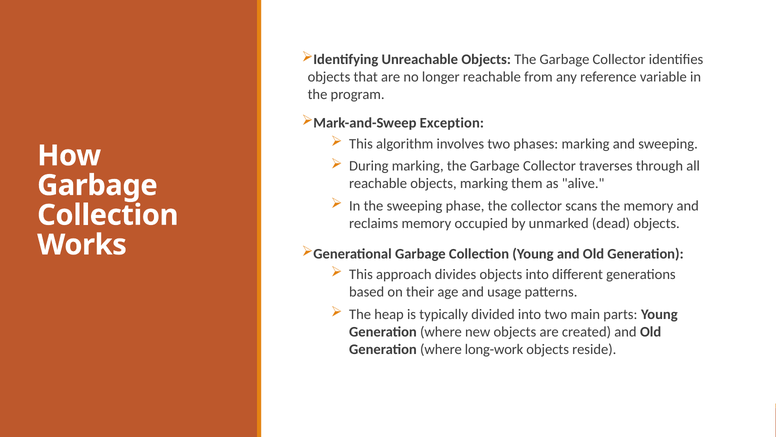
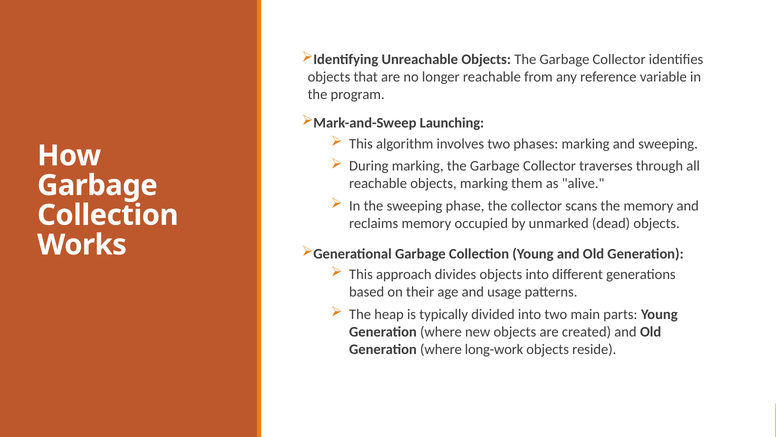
Exception: Exception -> Launching (452, 123)
